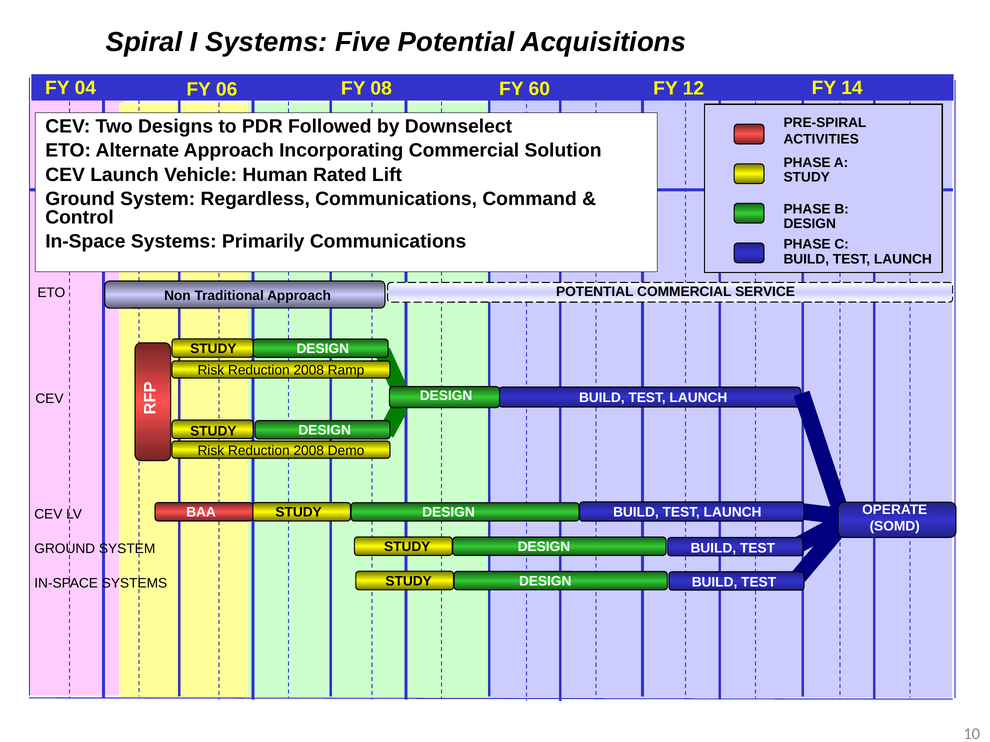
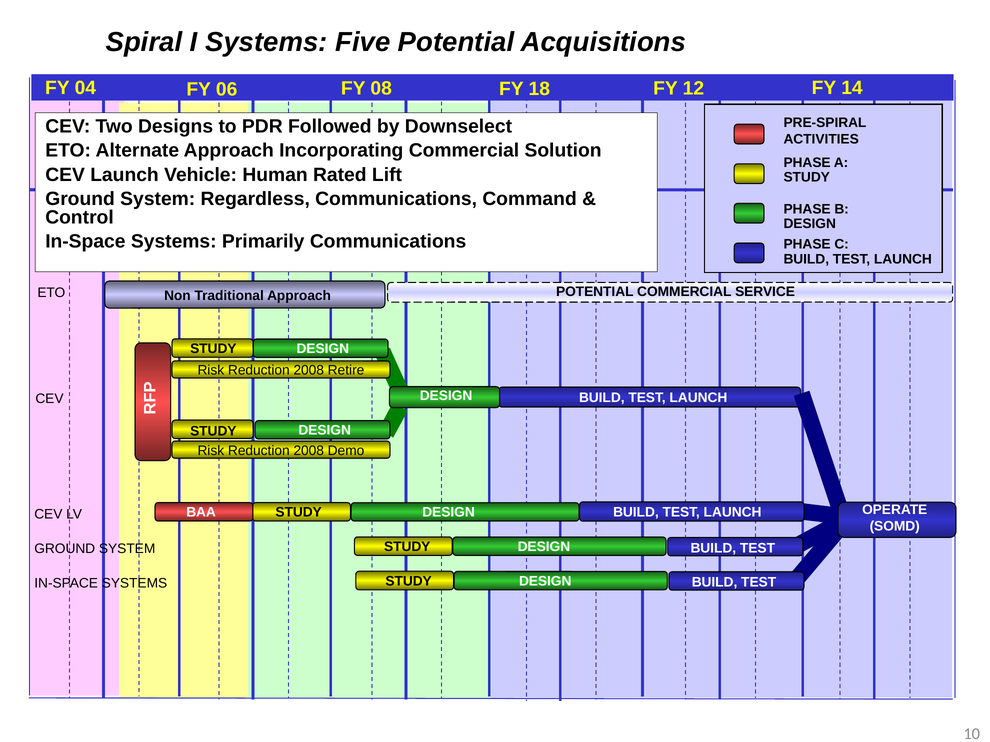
60: 60 -> 18 (539, 89)
Ramp: Ramp -> Retire (346, 371)
